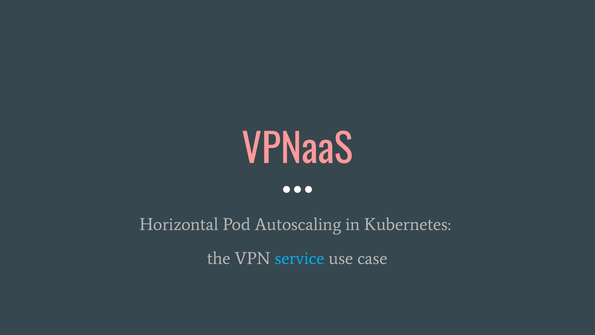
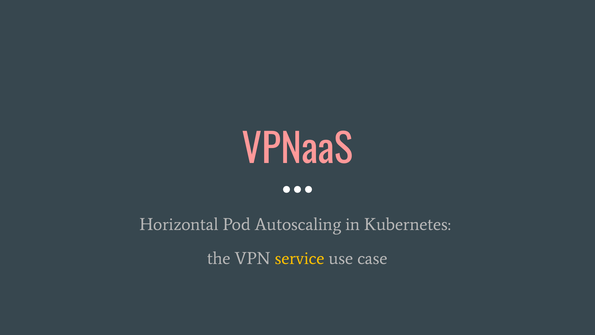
service colour: light blue -> yellow (300, 258)
